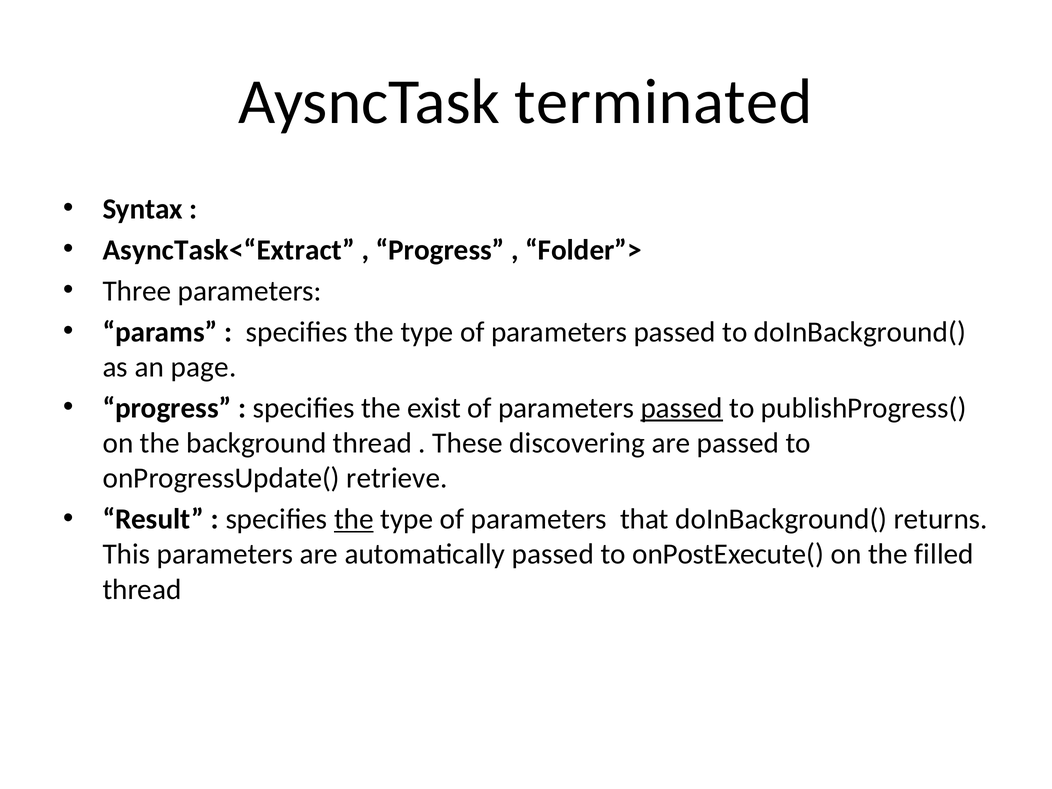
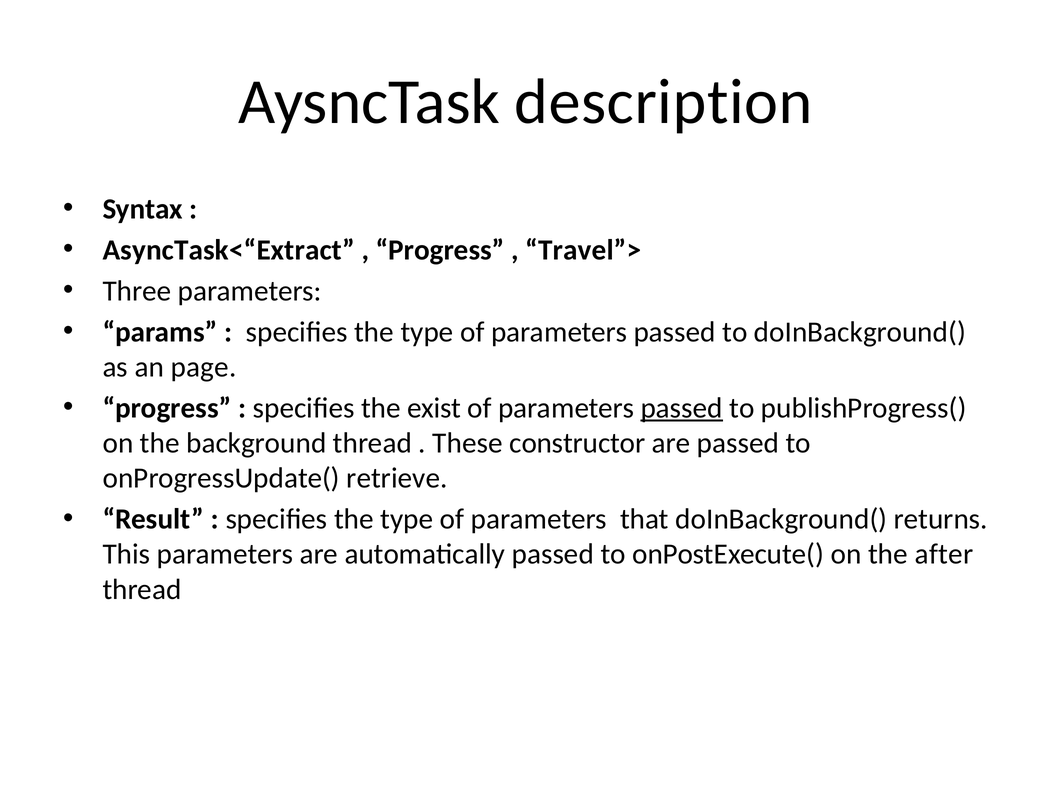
terminated: terminated -> description (663, 102)
Folder”>: Folder”> -> Travel”> (583, 250)
discovering: discovering -> constructor (577, 443)
the underline: present -> none (354, 519)
filled: filled -> after (944, 554)
